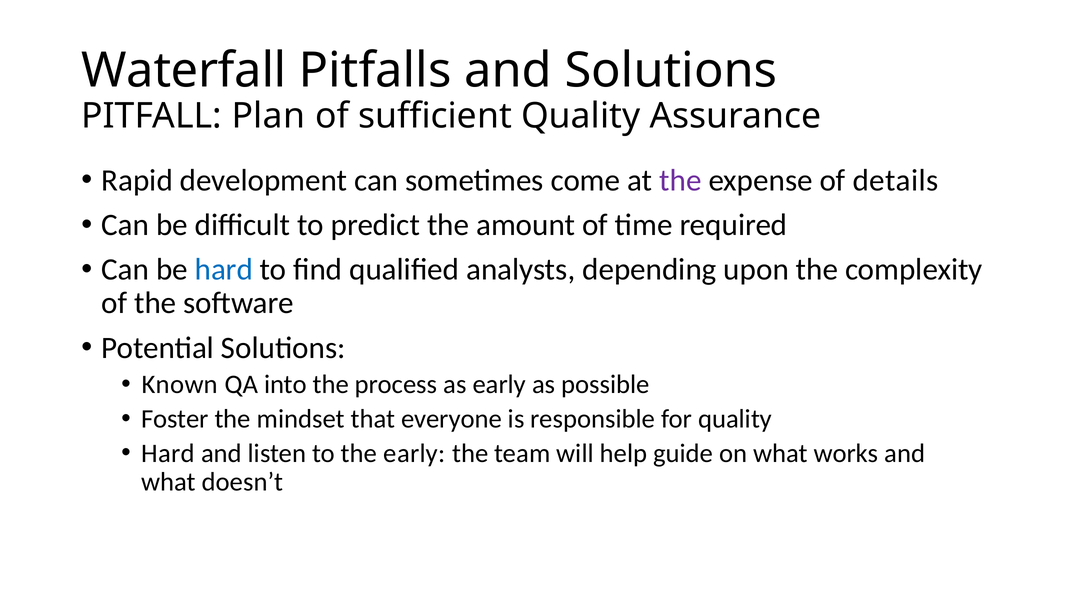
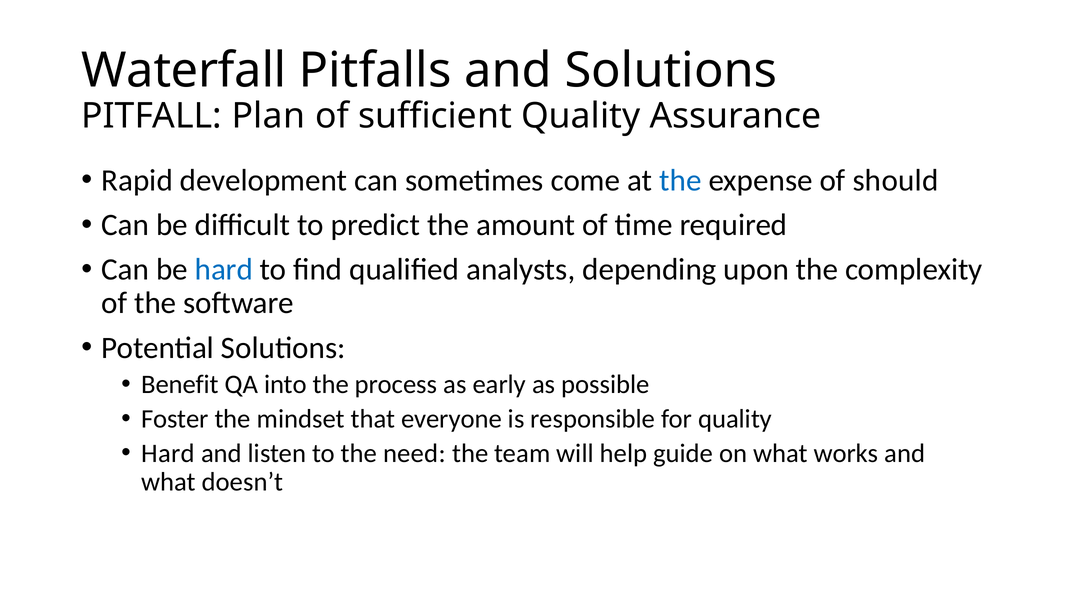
the colour: purple -> blue (680, 180)
details: details -> should (896, 180)
Known: Known -> Benefit (180, 385)
the early: early -> need (414, 453)
